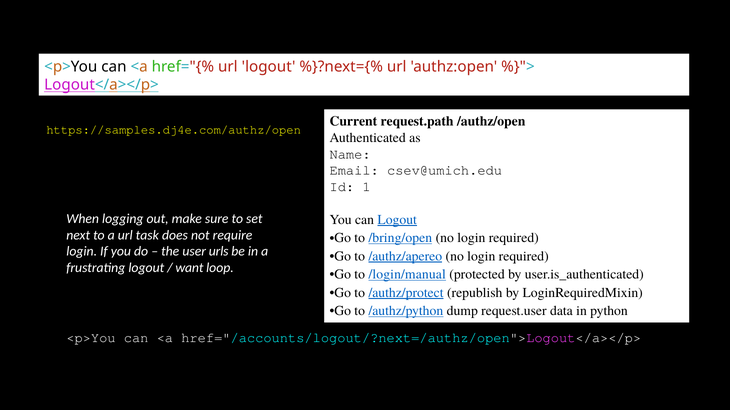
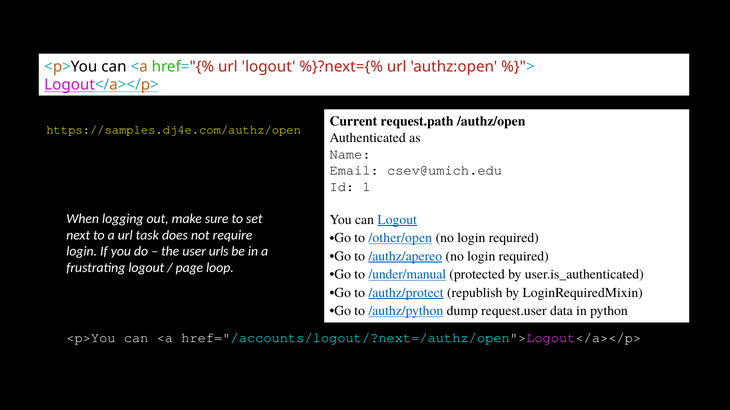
/bring/open: /bring/open -> /other/open (400, 238)
want: want -> page (189, 268)
/login/manual: /login/manual -> /under/manual (407, 275)
